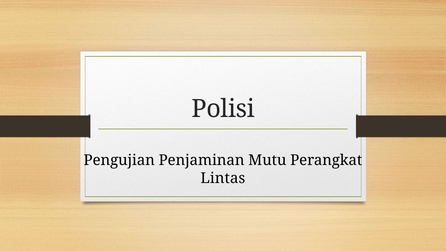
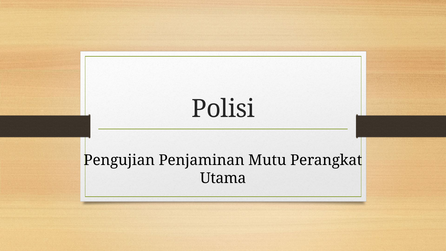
Lintas: Lintas -> Utama (223, 178)
